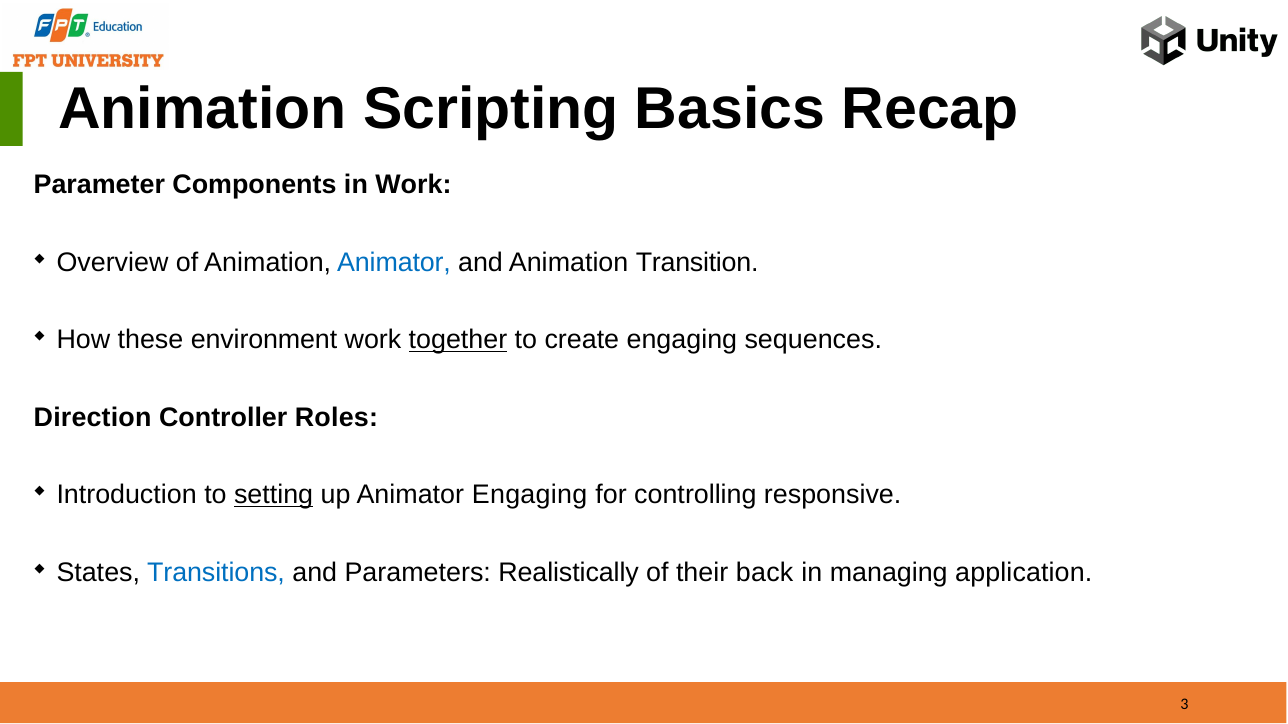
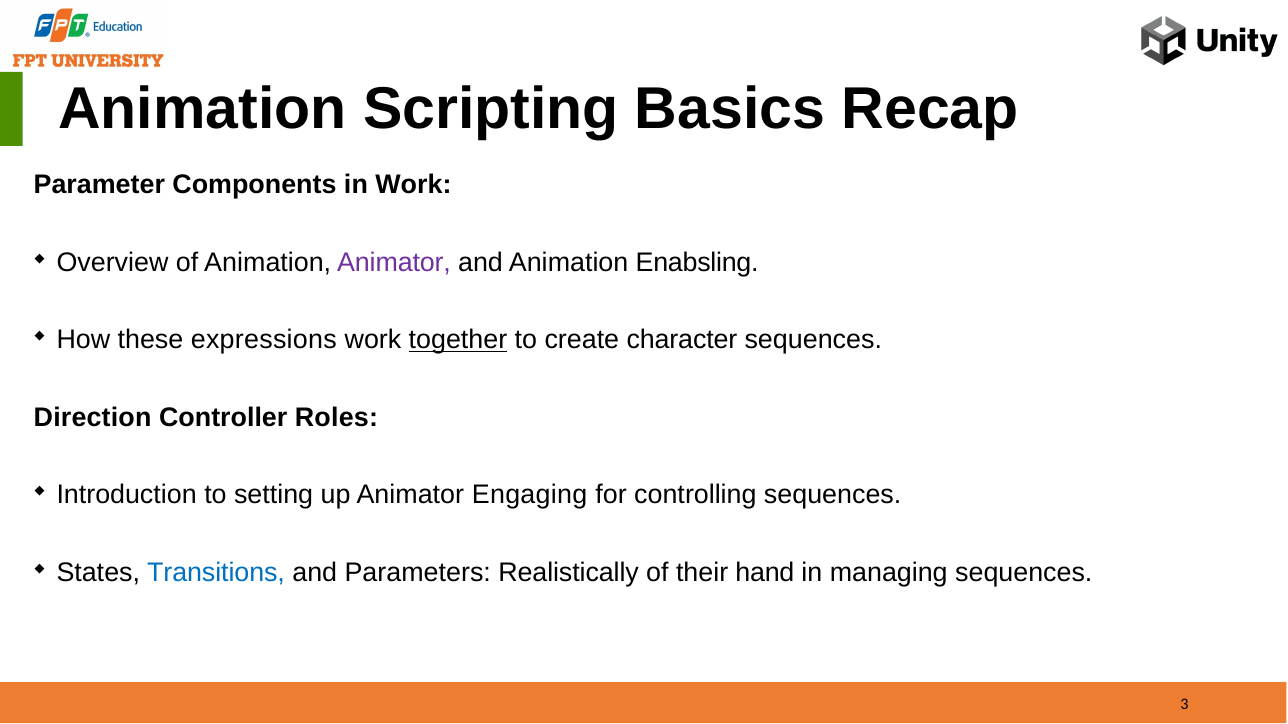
Animator colour: blue -> purple (394, 263)
Transition: Transition -> Enabsling (697, 263)
environment: environment -> expressions (264, 340)
create engaging: engaging -> character (682, 340)
setting underline: present -> none (274, 495)
controlling responsive: responsive -> sequences (833, 495)
back: back -> hand (765, 573)
managing application: application -> sequences (1024, 573)
